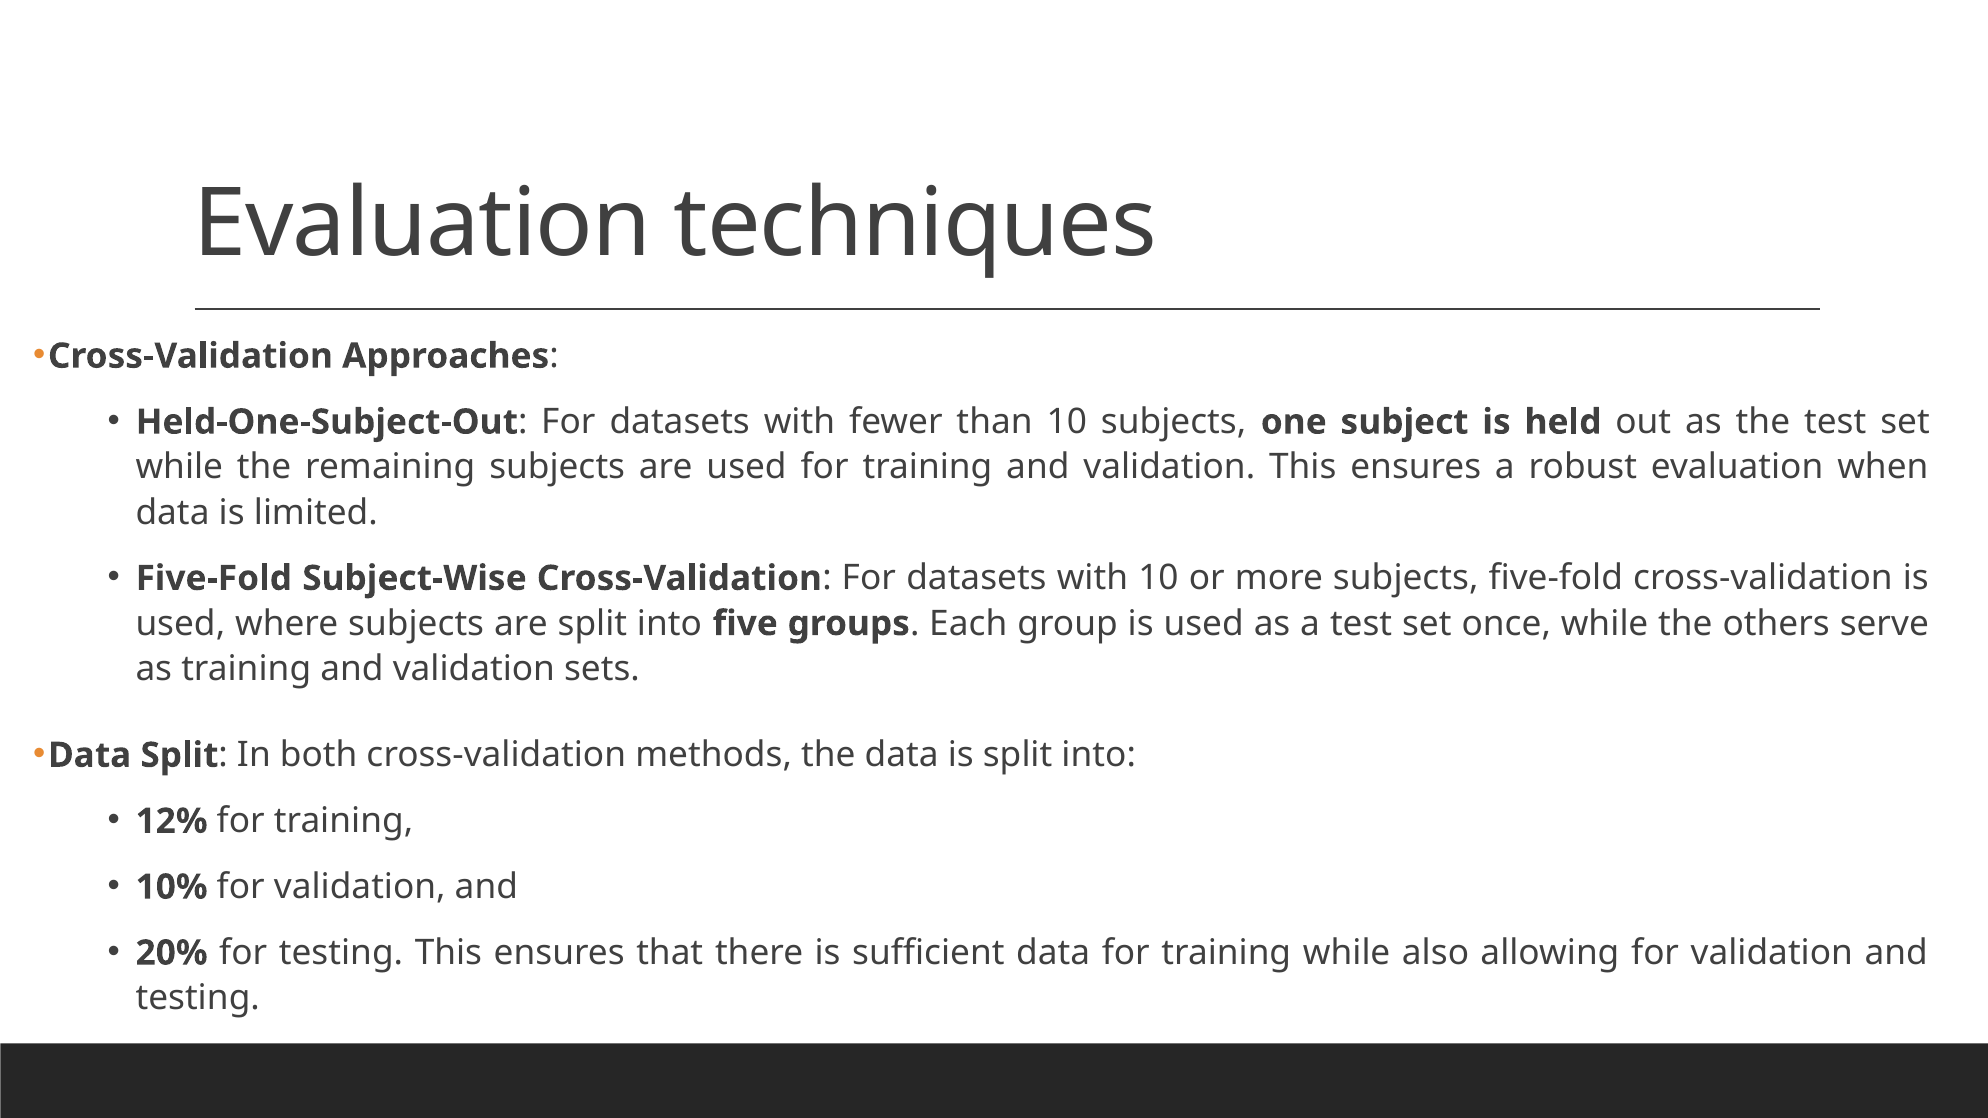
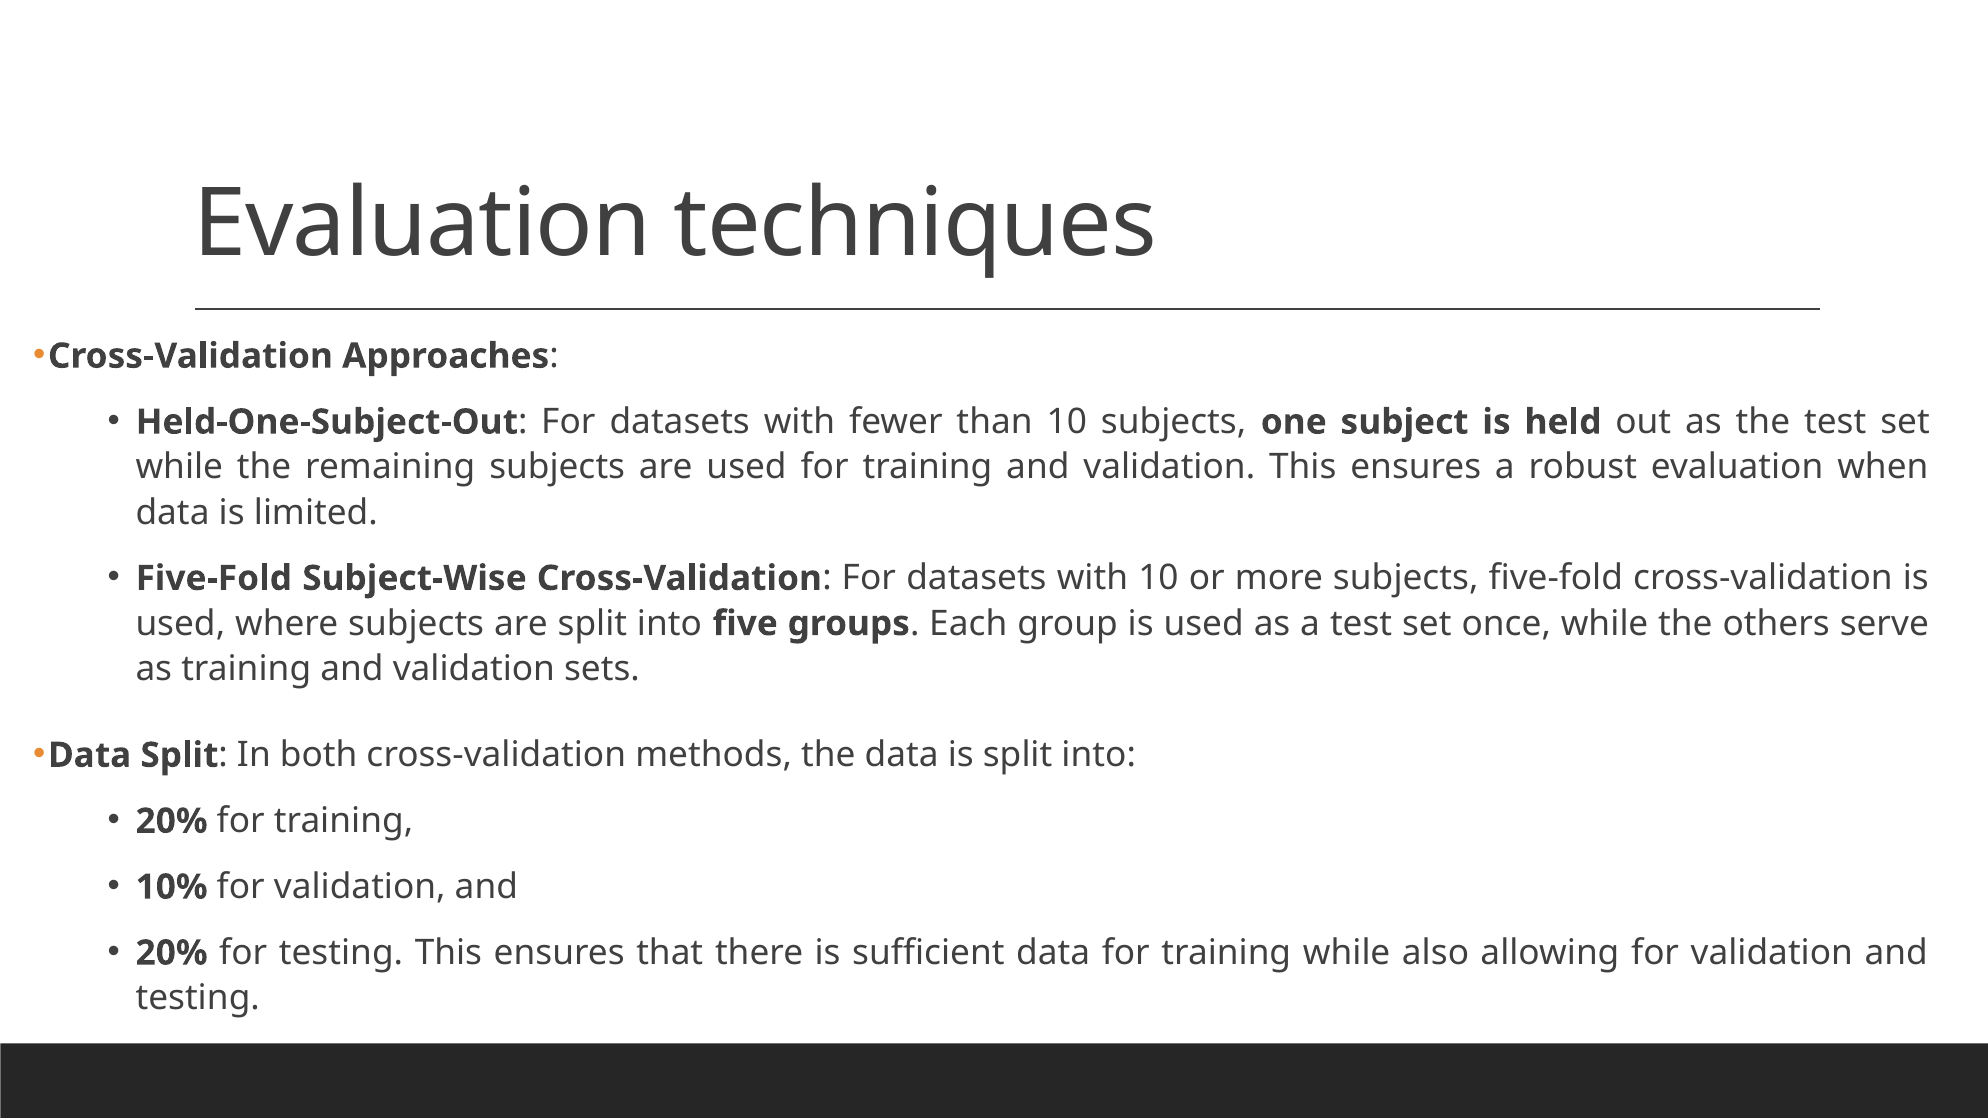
12%: 12% -> 20% (172, 821)
